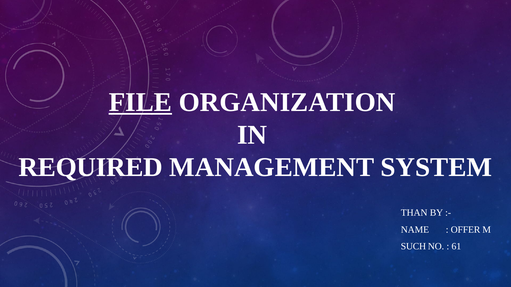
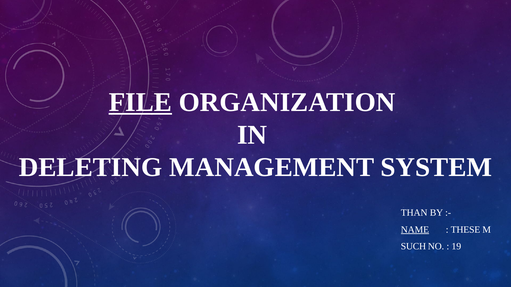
REQUIRED: REQUIRED -> DELETING (91, 168)
NAME underline: none -> present (415, 230)
OFFER: OFFER -> THESE (466, 230)
61: 61 -> 19 (456, 247)
